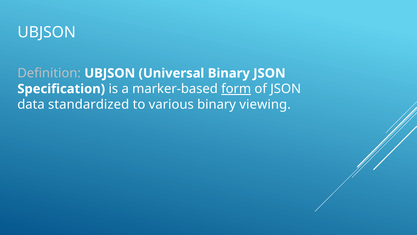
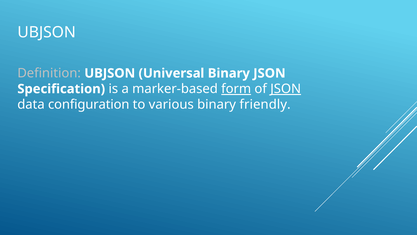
JSON underline: none -> present (286, 89)
standardized: standardized -> configuration (89, 104)
viewing: viewing -> friendly (265, 104)
